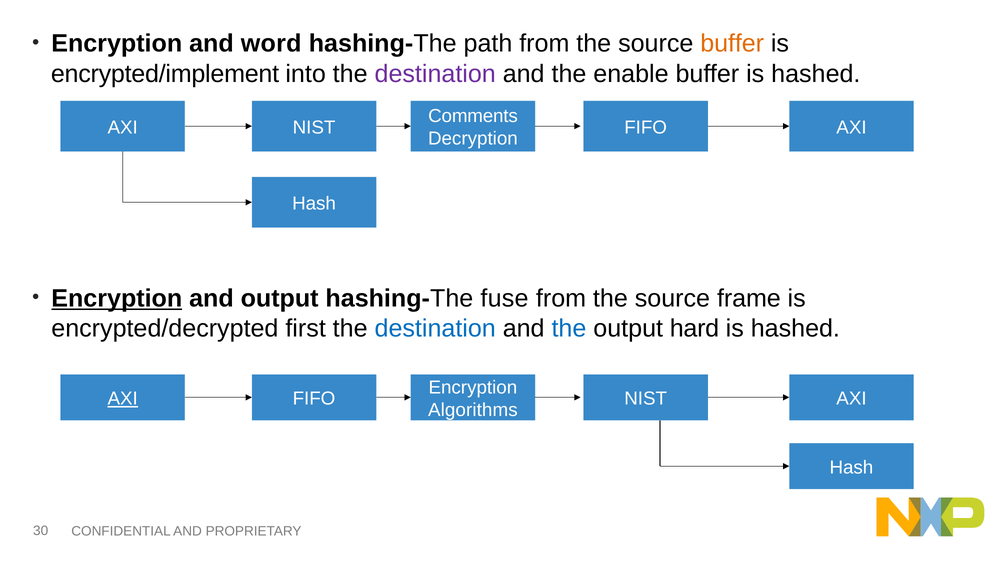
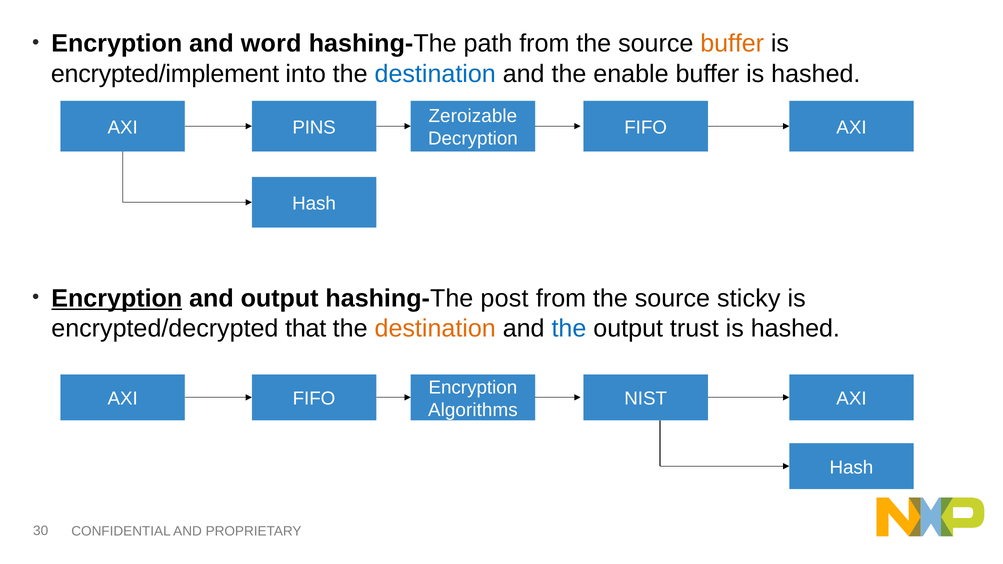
destination colour: purple -> blue (435, 74)
Comments: Comments -> Zeroizable (473, 116)
NIST: NIST -> PINS (314, 128)
fuse: fuse -> post (504, 298)
frame: frame -> sticky (749, 298)
first: first -> that (306, 328)
destination colour: blue -> orange (435, 328)
hard: hard -> trust (694, 328)
AXI underline: present -> none (123, 399)
